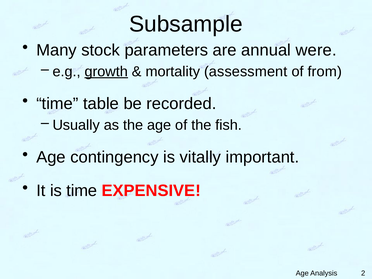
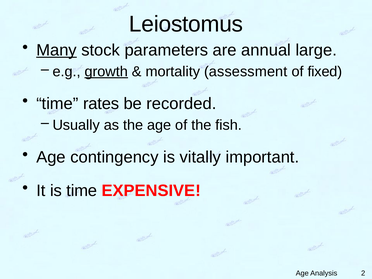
Subsample: Subsample -> Leiostomus (186, 24)
Many underline: none -> present (56, 50)
were: were -> large (316, 50)
from: from -> fixed (325, 71)
table: table -> rates (101, 104)
